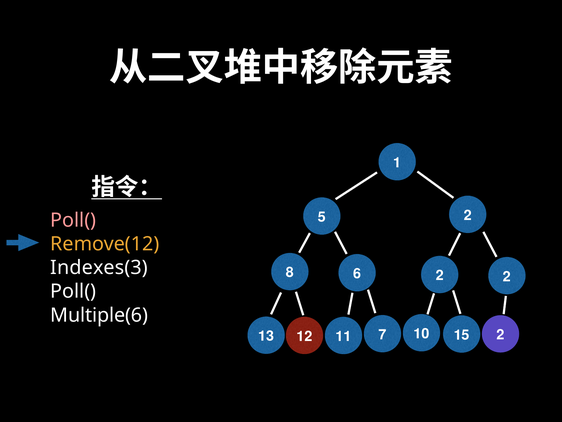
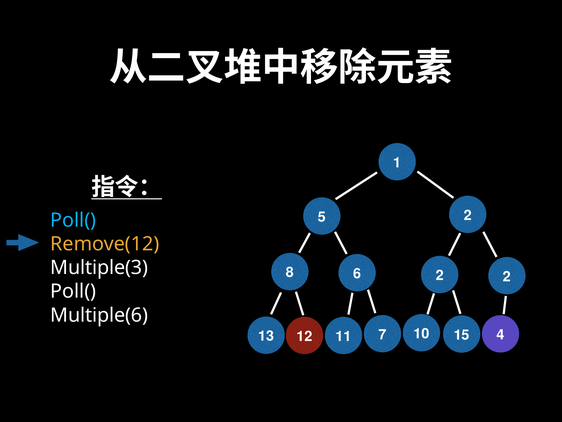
Poll( colour: pink -> light blue (73, 220)
Indexes(3: Indexes(3 -> Multiple(3 (99, 267)
15 2: 2 -> 4 (501, 334)
